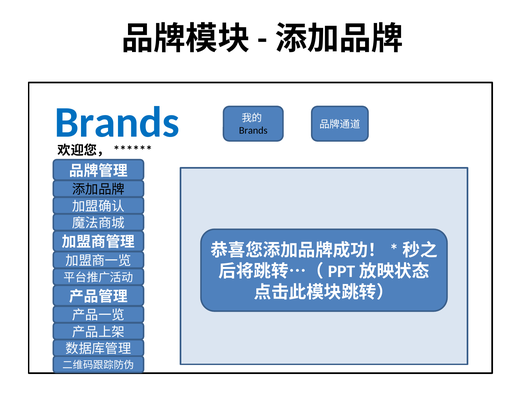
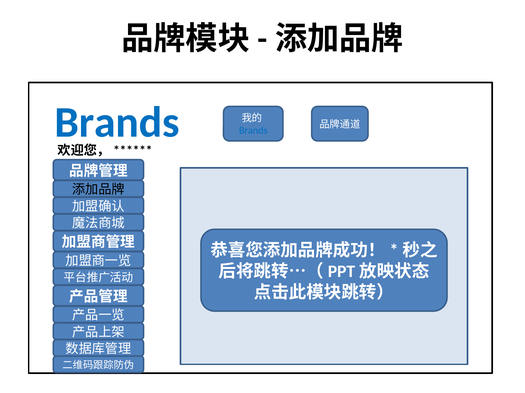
Brands colour: black -> blue (253, 131)
